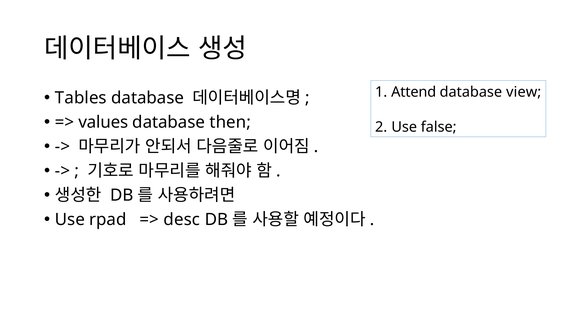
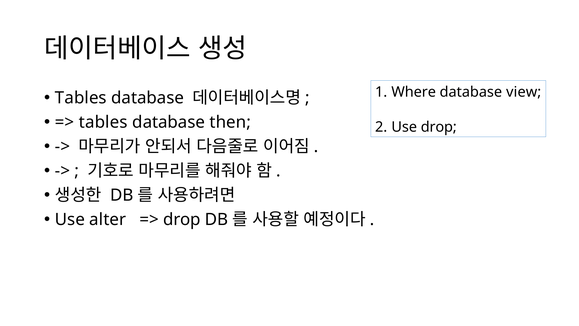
Attend: Attend -> Where (414, 92)
values: values -> tables (103, 122)
Use false: false -> drop (439, 127)
rpad: rpad -> alter (108, 219)
desc: desc -> drop (182, 219)
